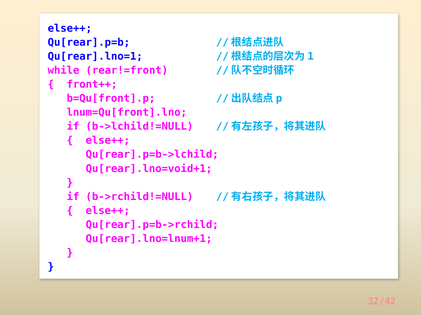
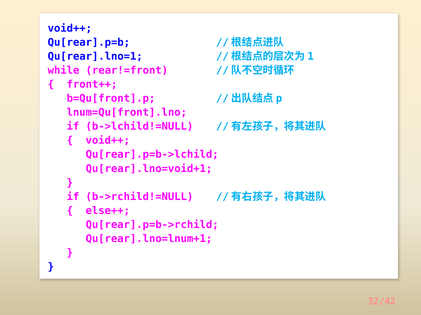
else++: else++ -> void++ (70, 29)
else++: else++ -> void++ (108, 141)
